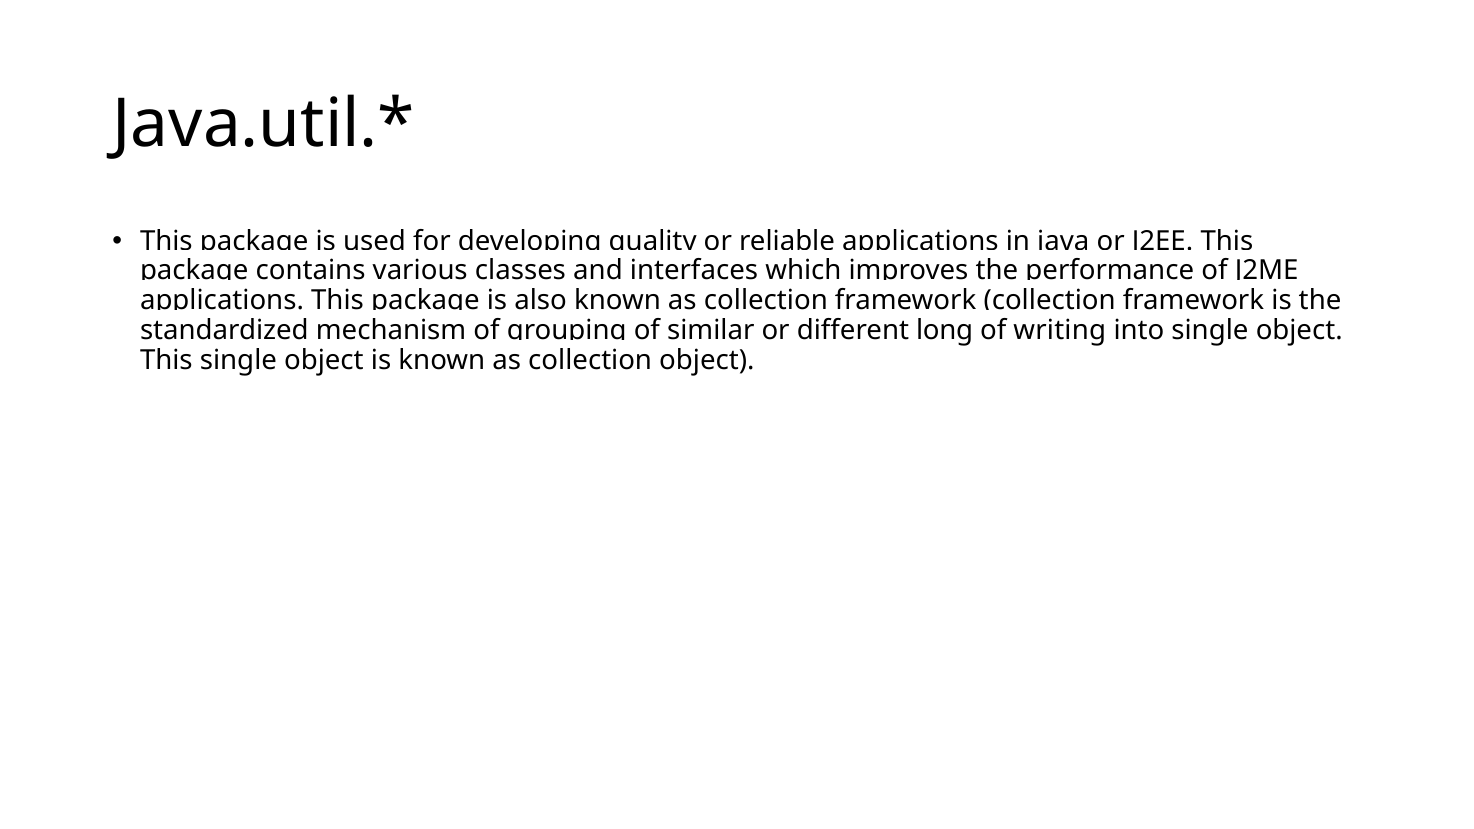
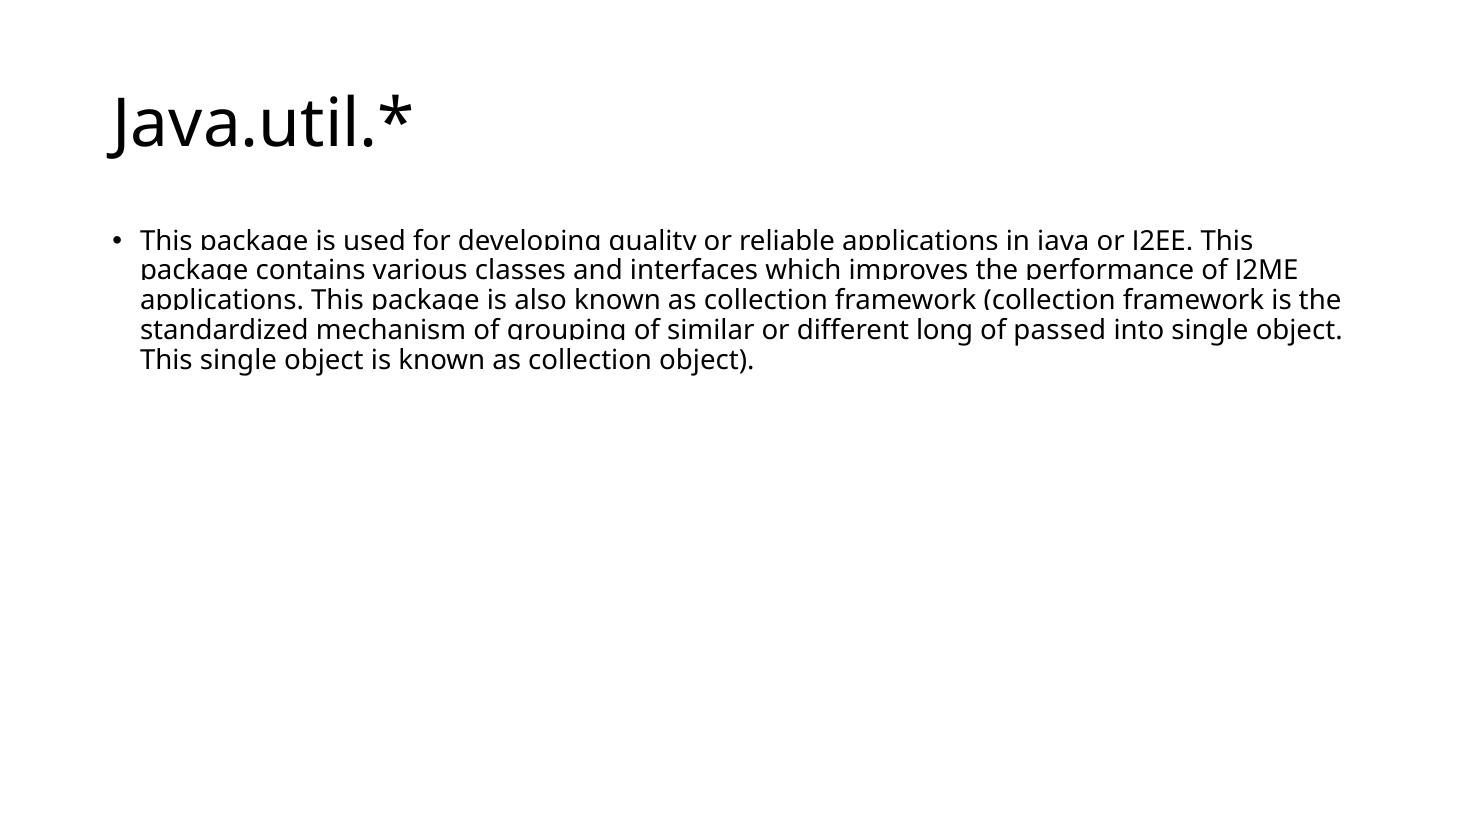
writing: writing -> passed (1060, 331)
